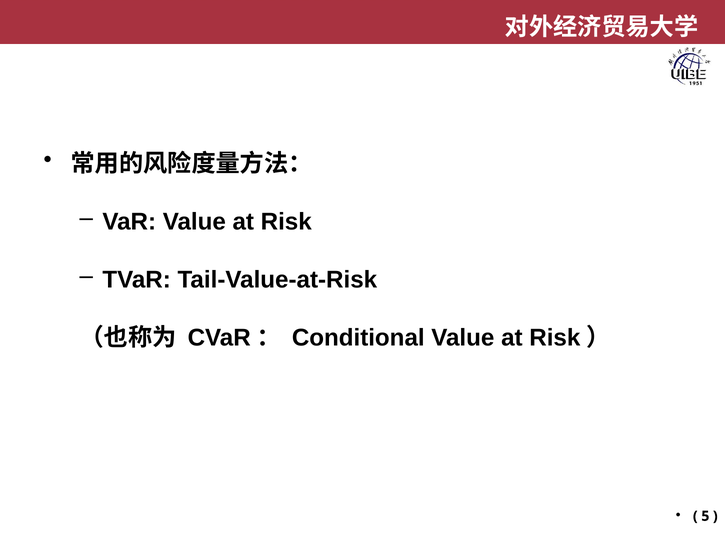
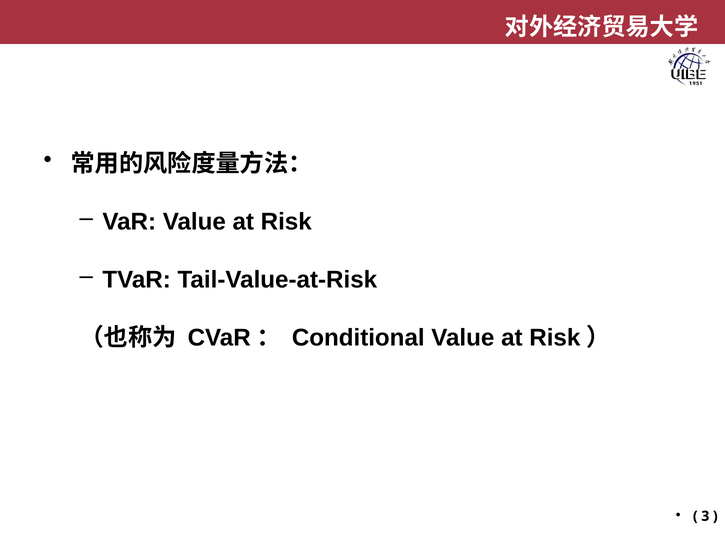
5: 5 -> 3 (705, 516)
